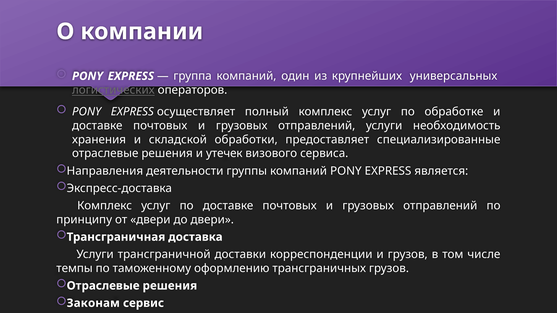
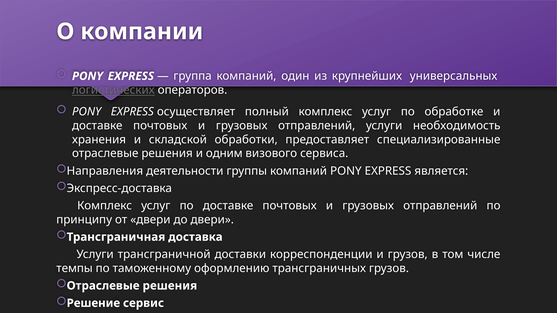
утечек: утечек -> одним (224, 154)
Законам: Законам -> Решение (93, 303)
